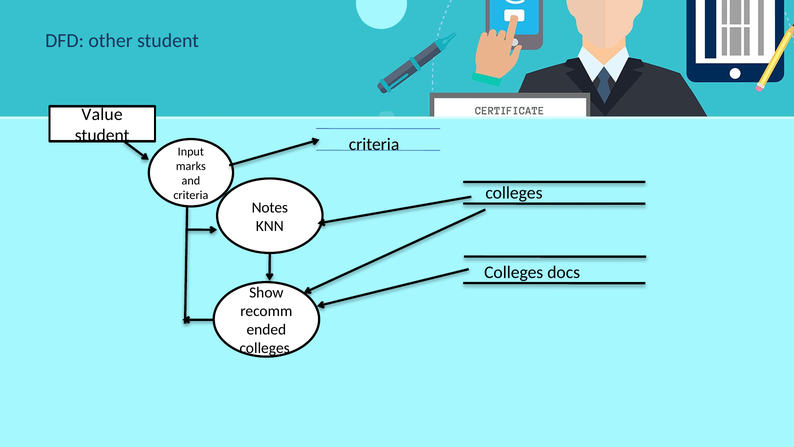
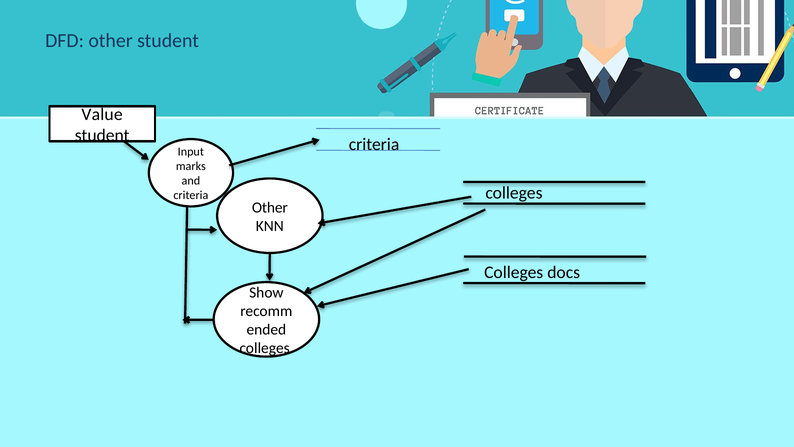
Notes: Notes -> Other (270, 207)
